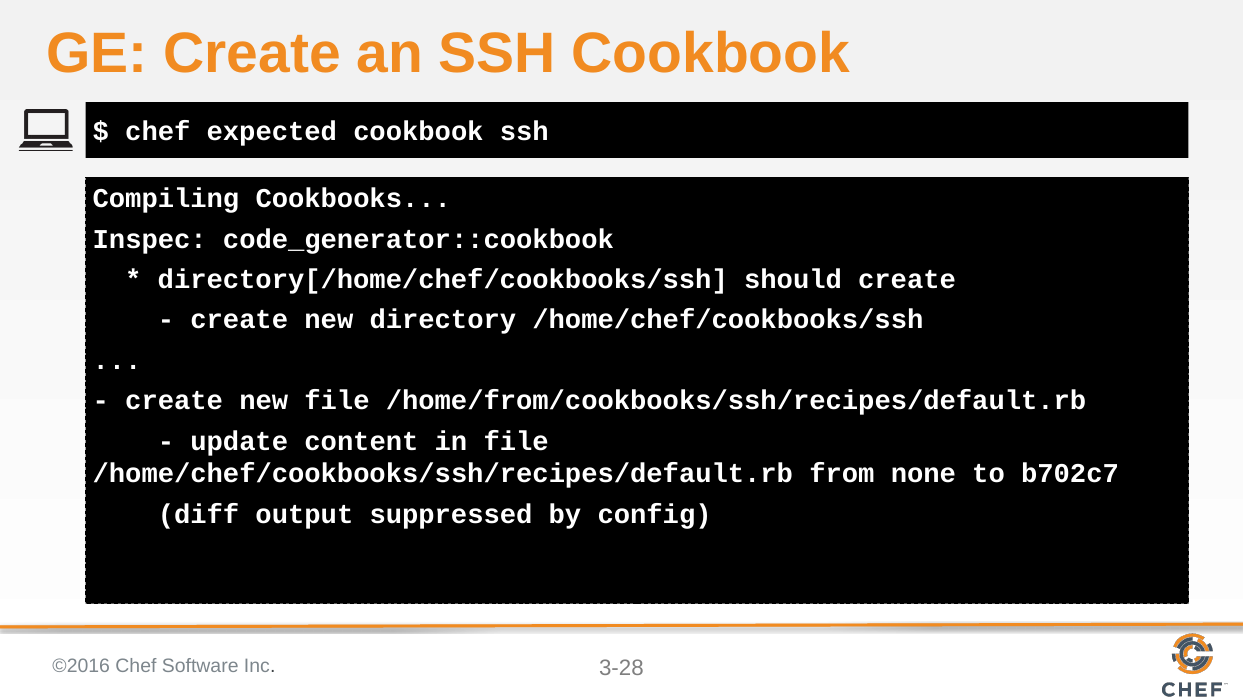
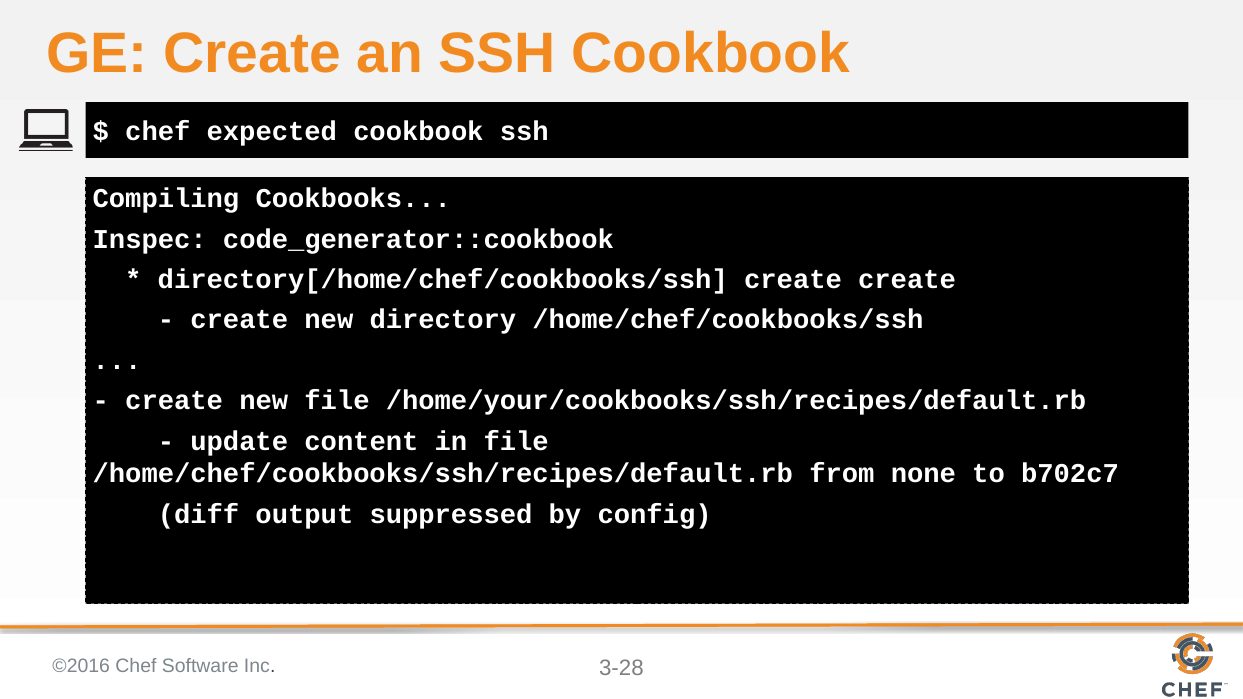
directory[/home/chef/cookbooks/ssh should: should -> create (793, 280)
/home/from/cookbooks/ssh/recipes/default.rb: /home/from/cookbooks/ssh/recipes/default.rb -> /home/your/cookbooks/ssh/recipes/default.rb (736, 401)
